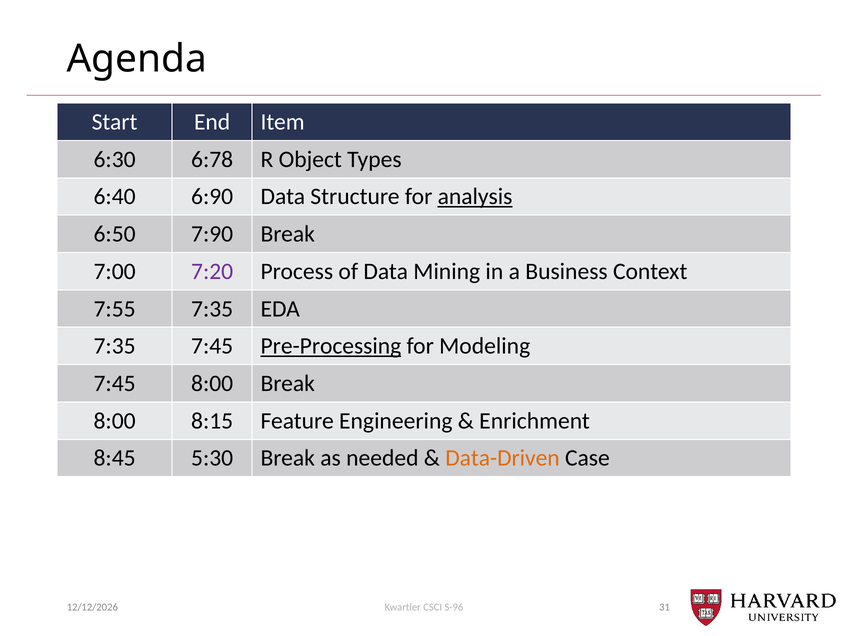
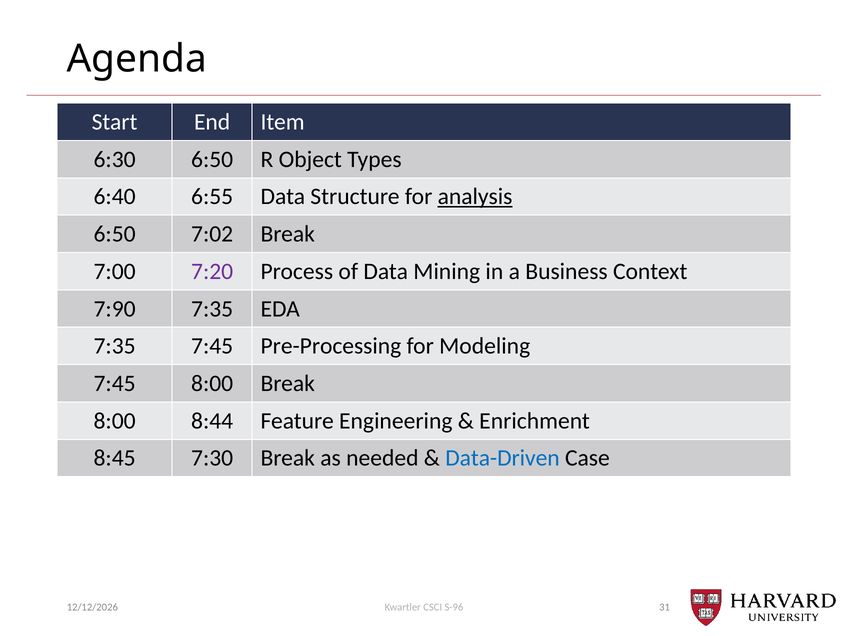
6:30 6:78: 6:78 -> 6:50 (212, 159)
6:90: 6:90 -> 6:55 (212, 197)
7:90: 7:90 -> 7:02 (212, 234)
7:55: 7:55 -> 7:90 (115, 309)
Pre-Processing underline: present -> none (331, 346)
8:15: 8:15 -> 8:44 (212, 421)
5:30: 5:30 -> 7:30 (212, 458)
Data-Driven colour: orange -> blue (502, 458)
